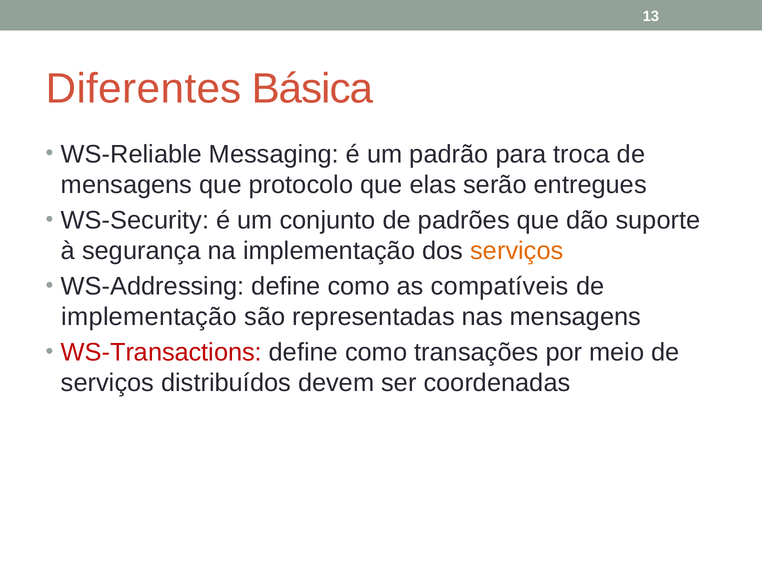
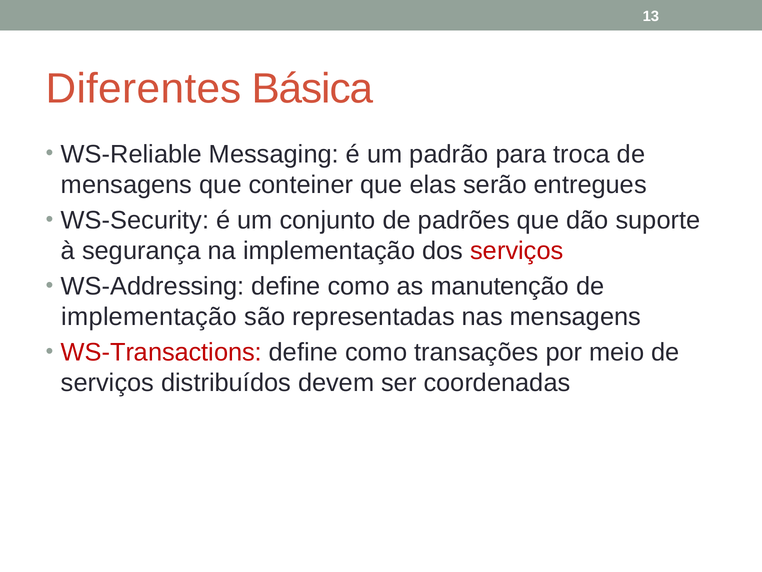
protocolo: protocolo -> conteiner (301, 185)
serviços colour: orange -> red (517, 251)
compatíveis: compatíveis -> manutenção (500, 286)
